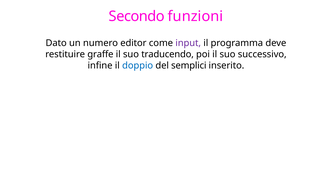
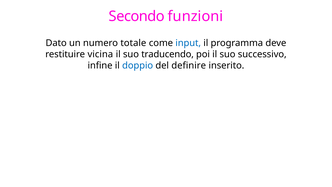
editor: editor -> totale (133, 43)
input colour: purple -> blue (188, 43)
graffe: graffe -> vicina (100, 54)
semplici: semplici -> definire (189, 65)
